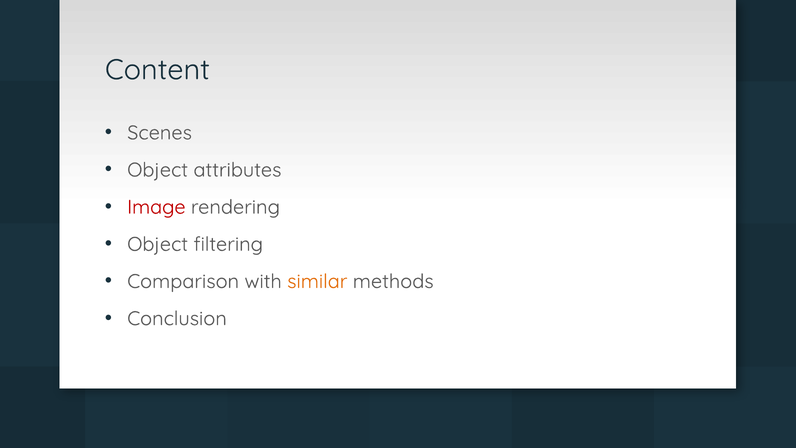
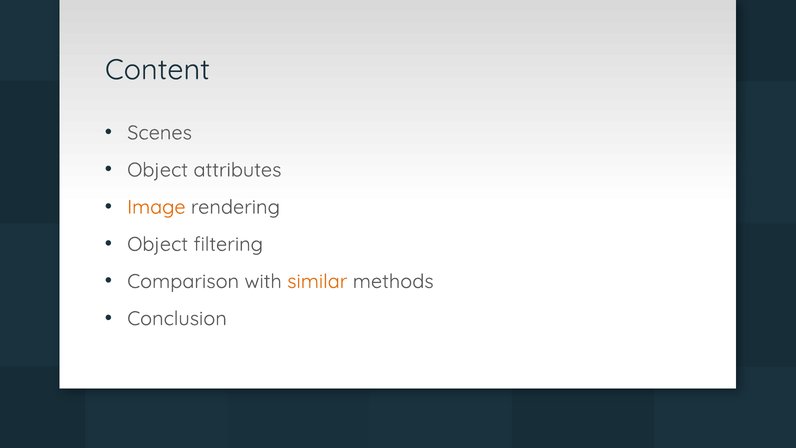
Image colour: red -> orange (156, 207)
